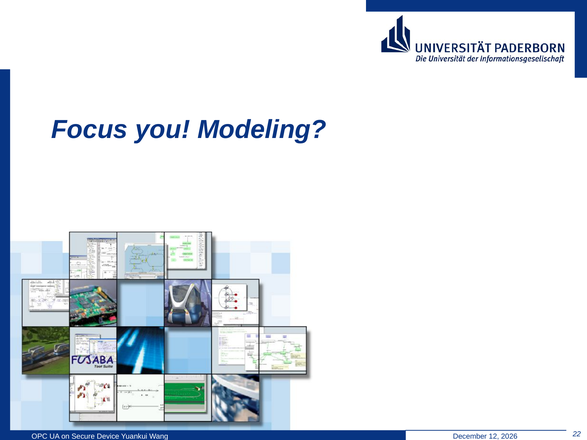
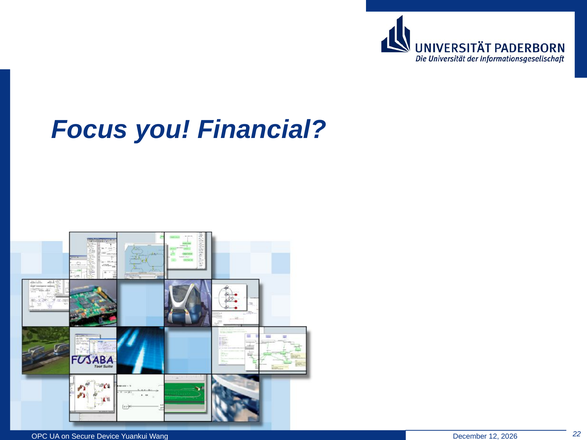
Modeling: Modeling -> Financial (262, 130)
